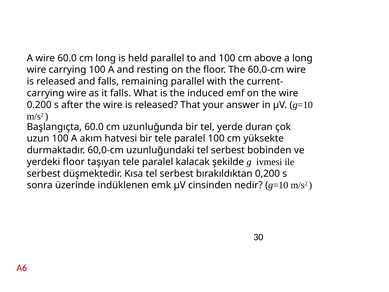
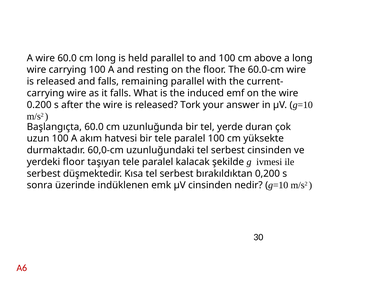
That: That -> Tork (190, 105)
serbest bobinden: bobinden -> cinsinden (269, 150)
